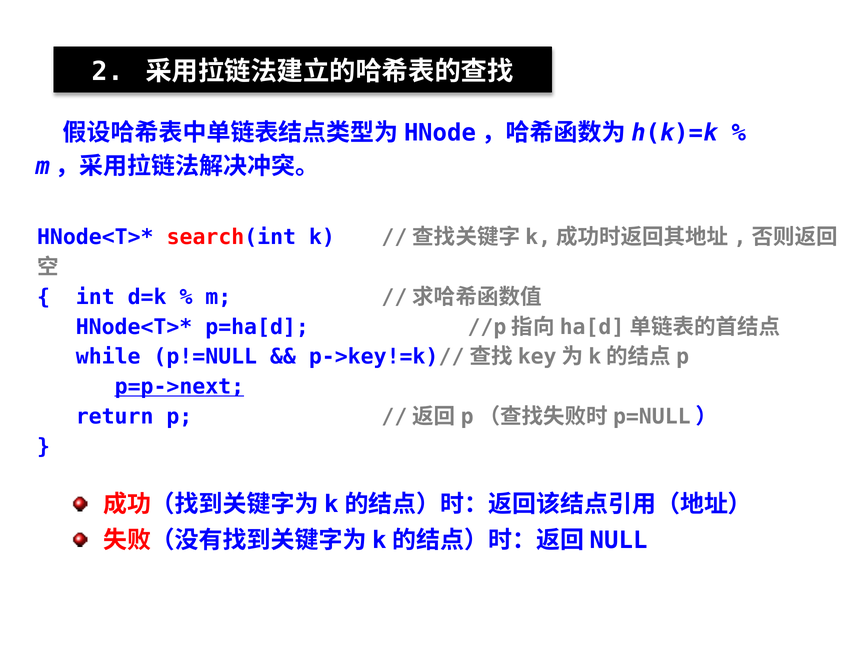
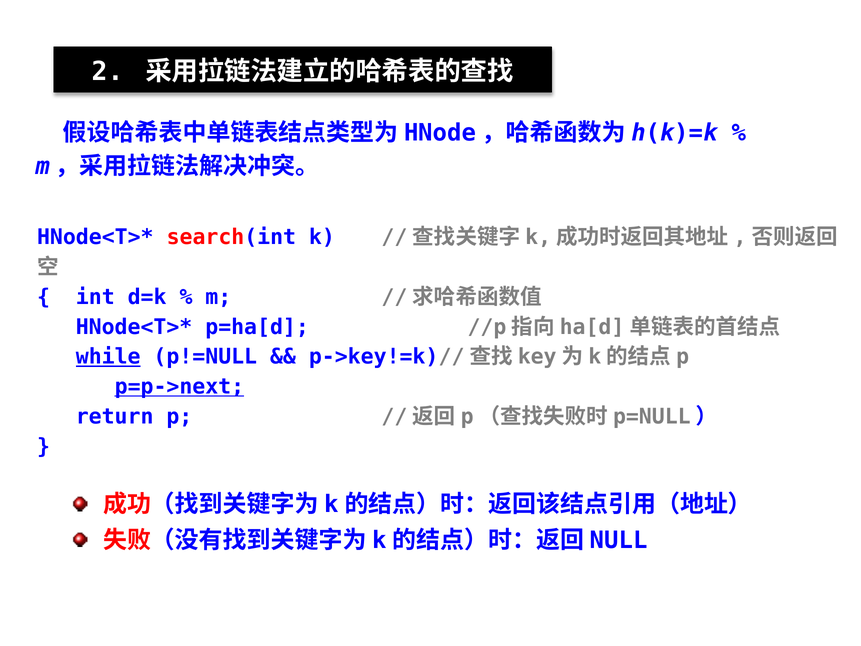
while underline: none -> present (108, 357)
